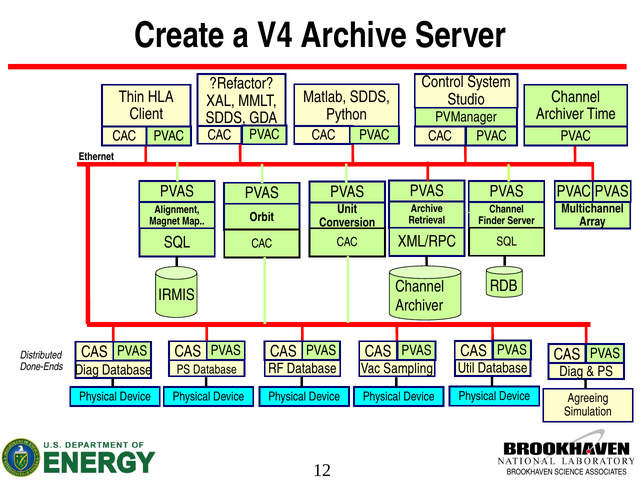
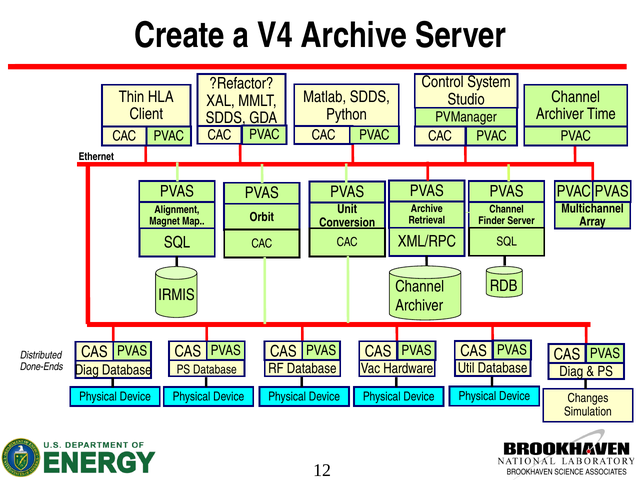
Sampling: Sampling -> Hardware (408, 369)
Agreeing: Agreeing -> Changes (588, 398)
